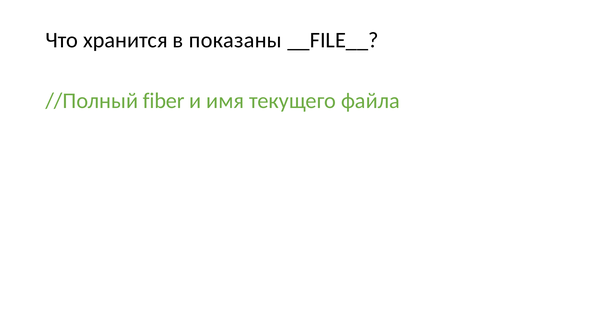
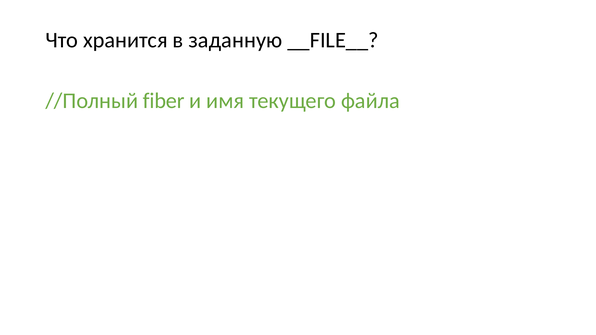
показаны: показаны -> заданную (235, 40)
